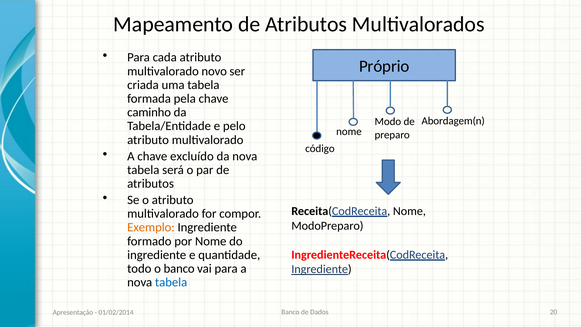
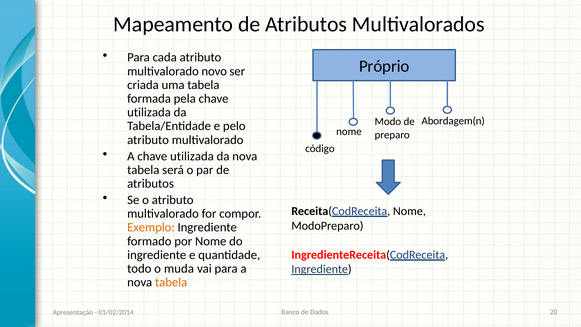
caminho: caminho -> utilizada (149, 112)
A chave excluído: excluído -> utilizada (192, 156)
o banco: banco -> muda (179, 269)
tabela colour: blue -> orange (171, 282)
